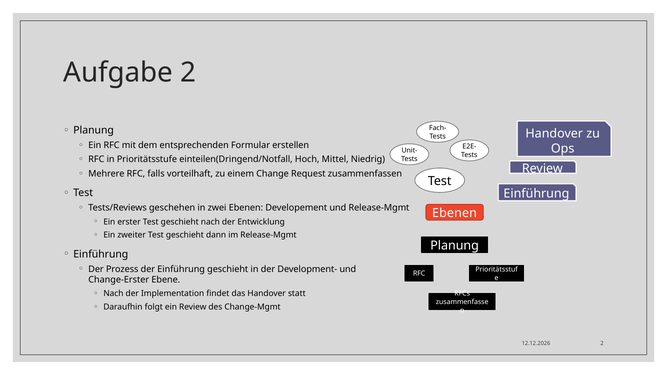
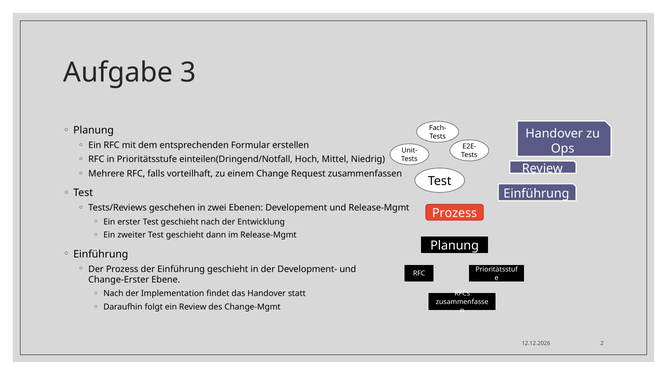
Aufgabe 2: 2 -> 3 (188, 72)
Ebenen: Ebenen -> Prozess (455, 213)
